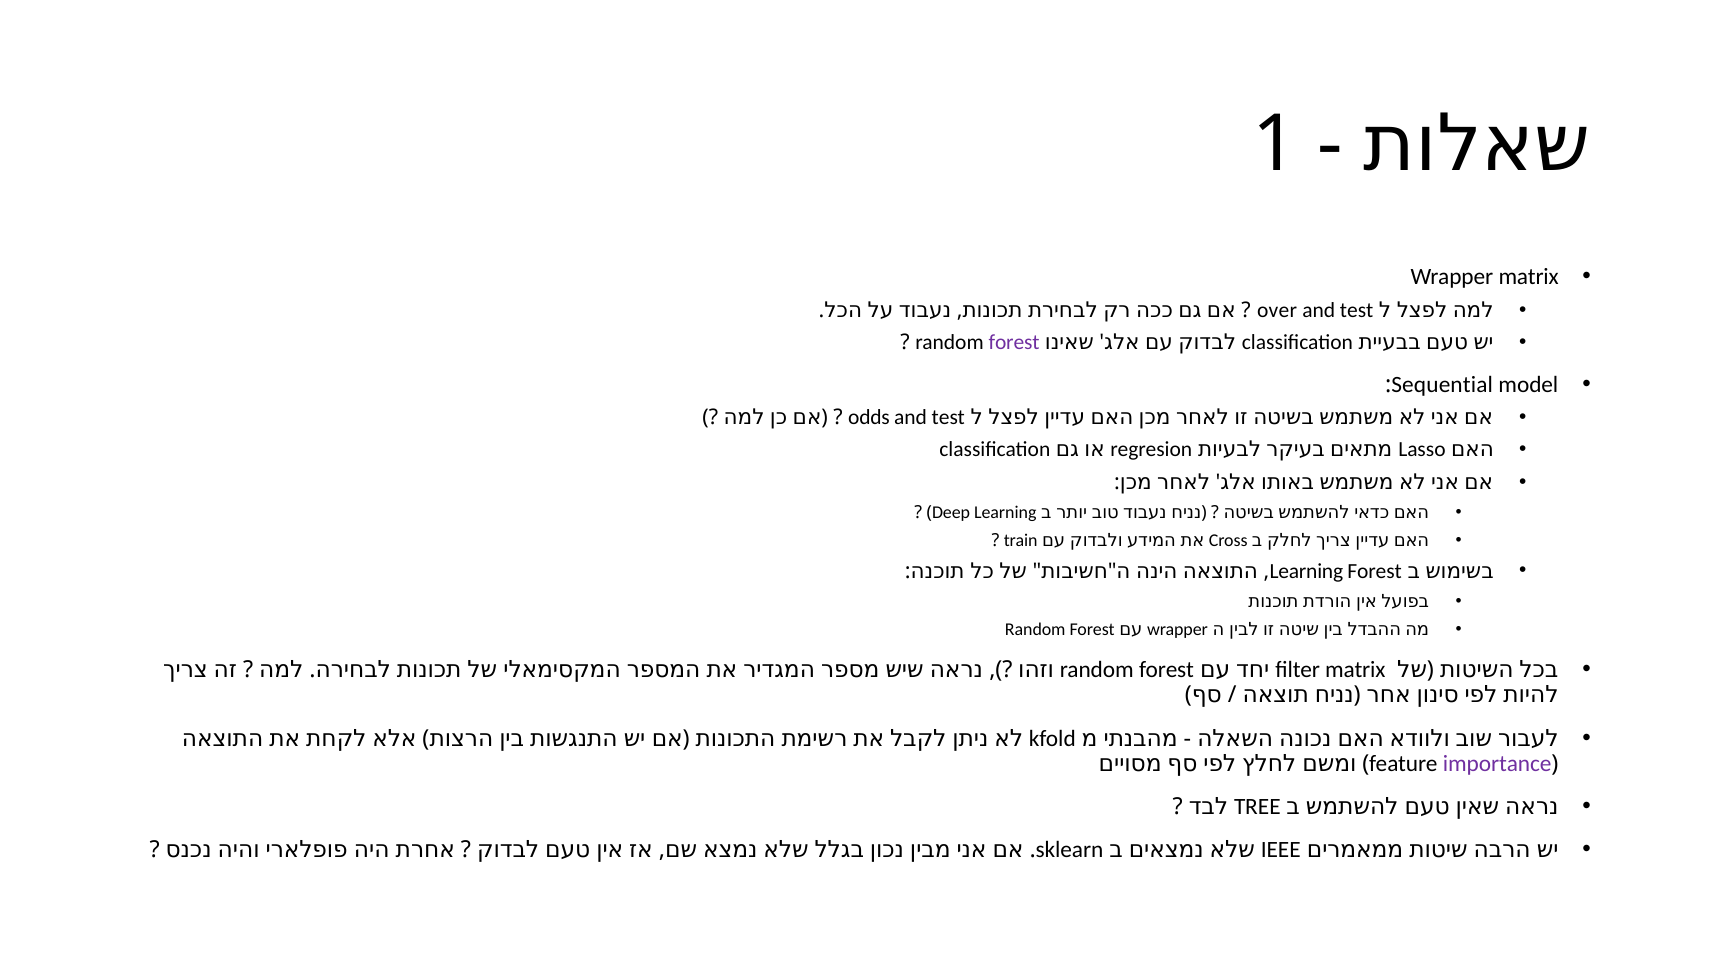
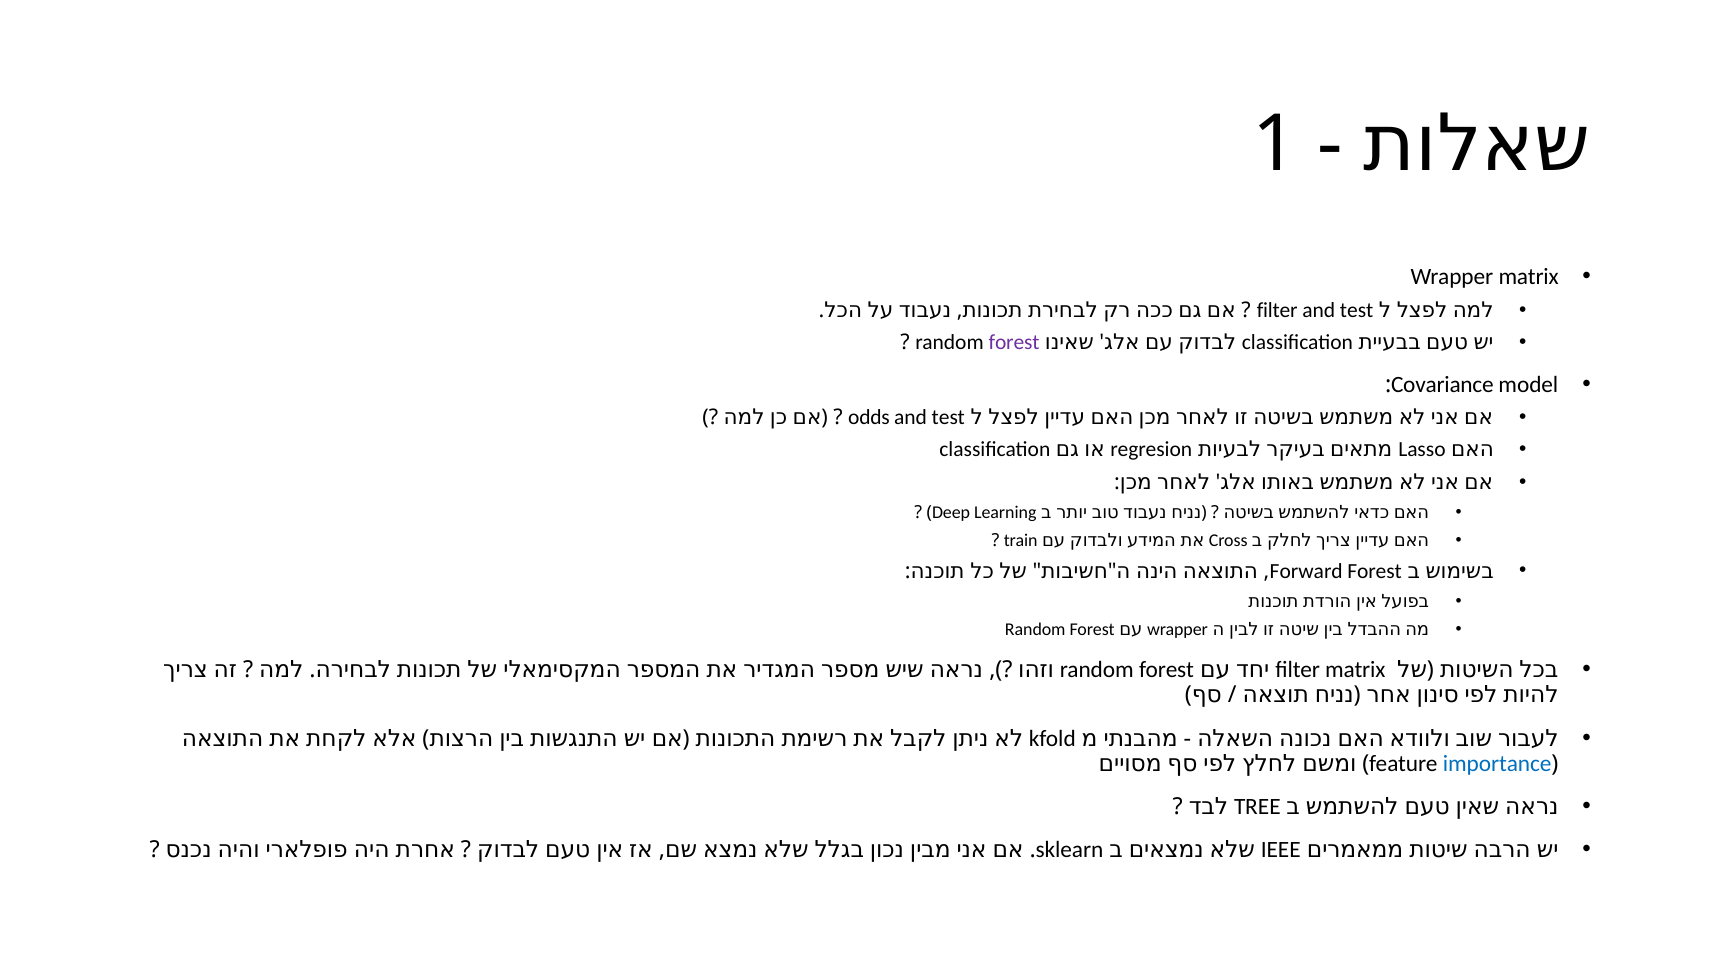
over: over -> filter (1277, 310)
Sequential: Sequential -> Covariance (1442, 384)
Learning: Learning -> Forward (1306, 571)
importance colour: purple -> blue (1497, 763)
